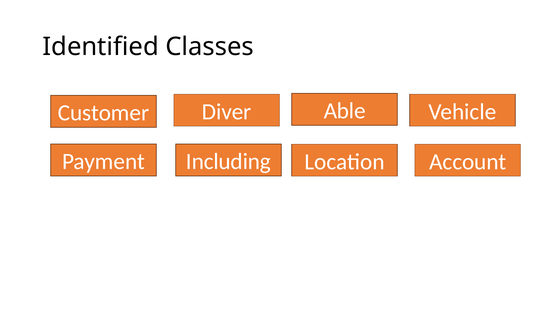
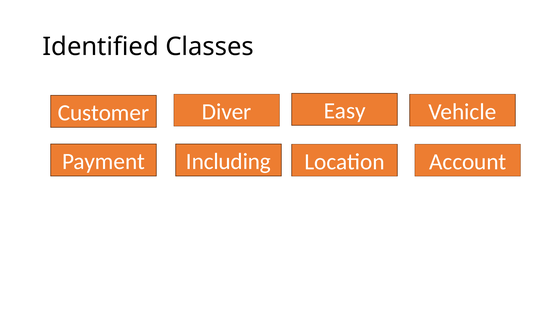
Able: Able -> Easy (345, 111)
